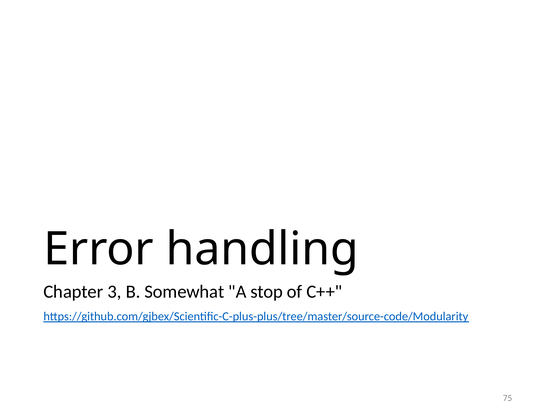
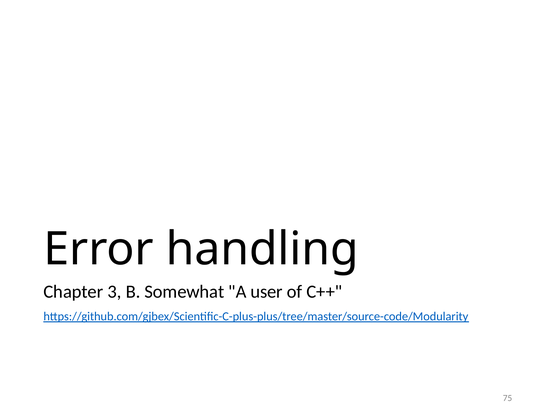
stop: stop -> user (267, 292)
